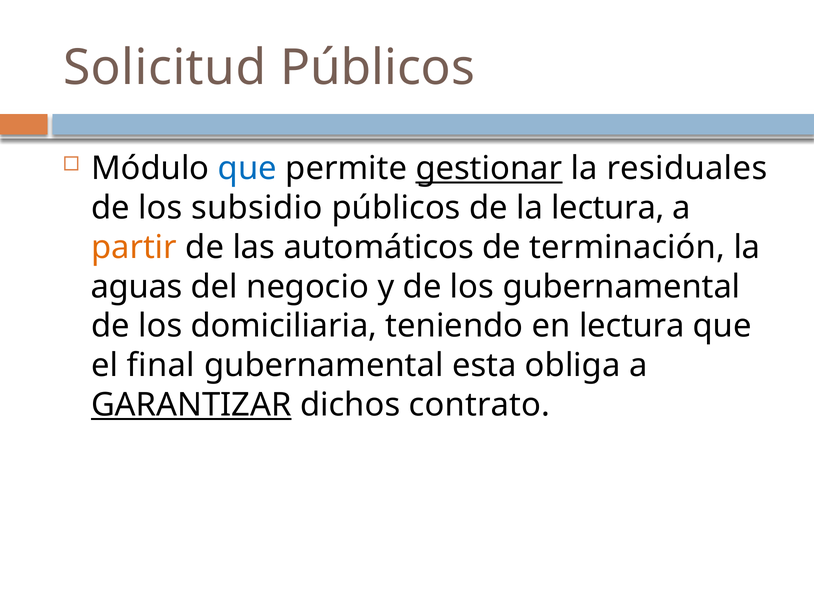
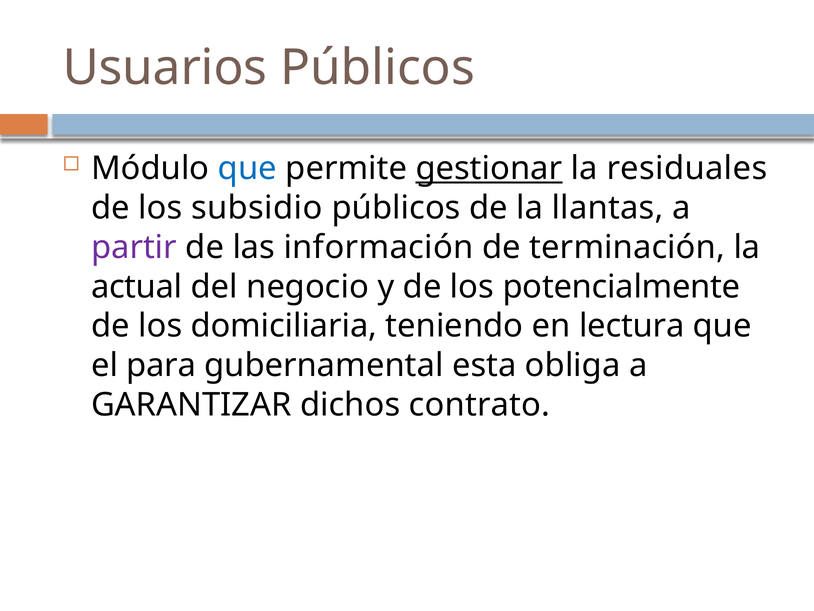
Solicitud: Solicitud -> Usuarios (165, 68)
la lectura: lectura -> llantas (608, 208)
partir colour: orange -> purple (134, 247)
automáticos: automáticos -> información (379, 247)
aguas: aguas -> actual (137, 286)
los gubernamental: gubernamental -> potencialmente (621, 286)
final: final -> para (161, 365)
GARANTIZAR underline: present -> none (191, 405)
